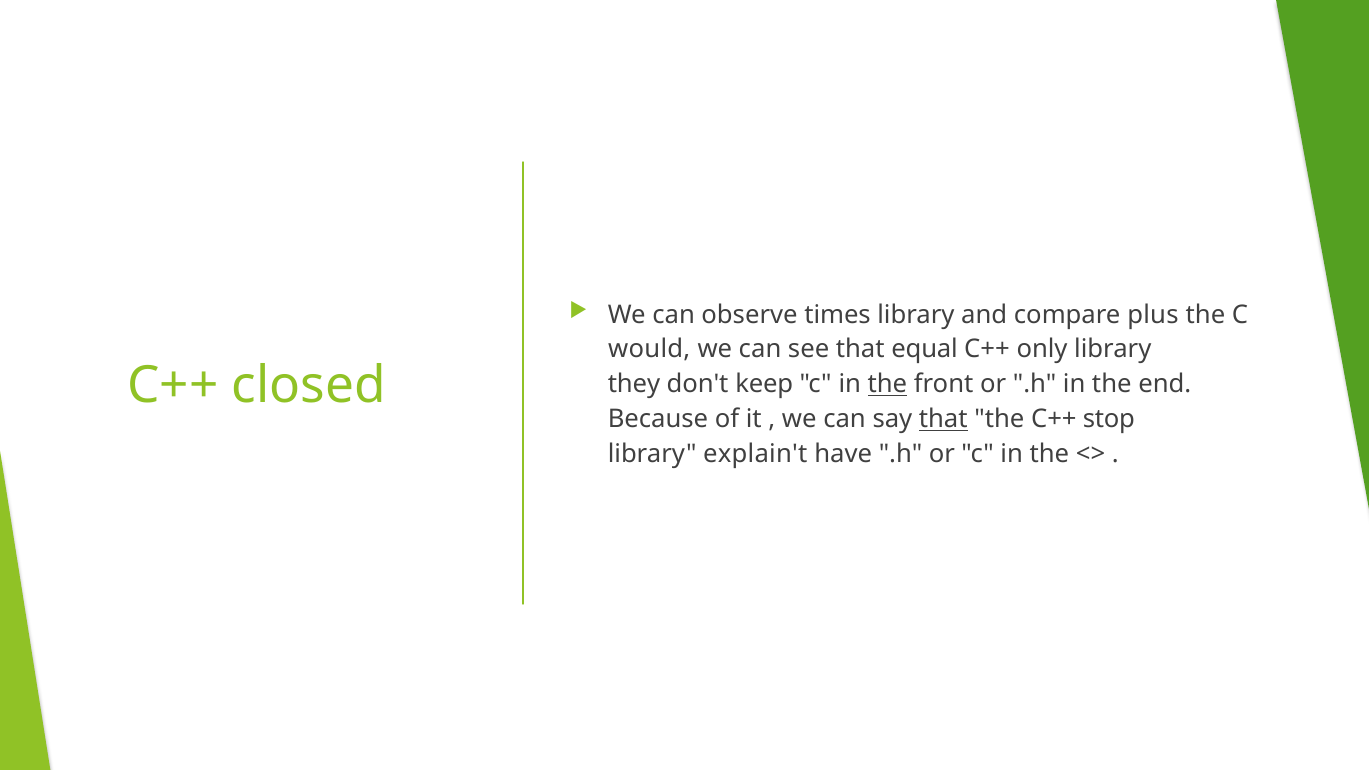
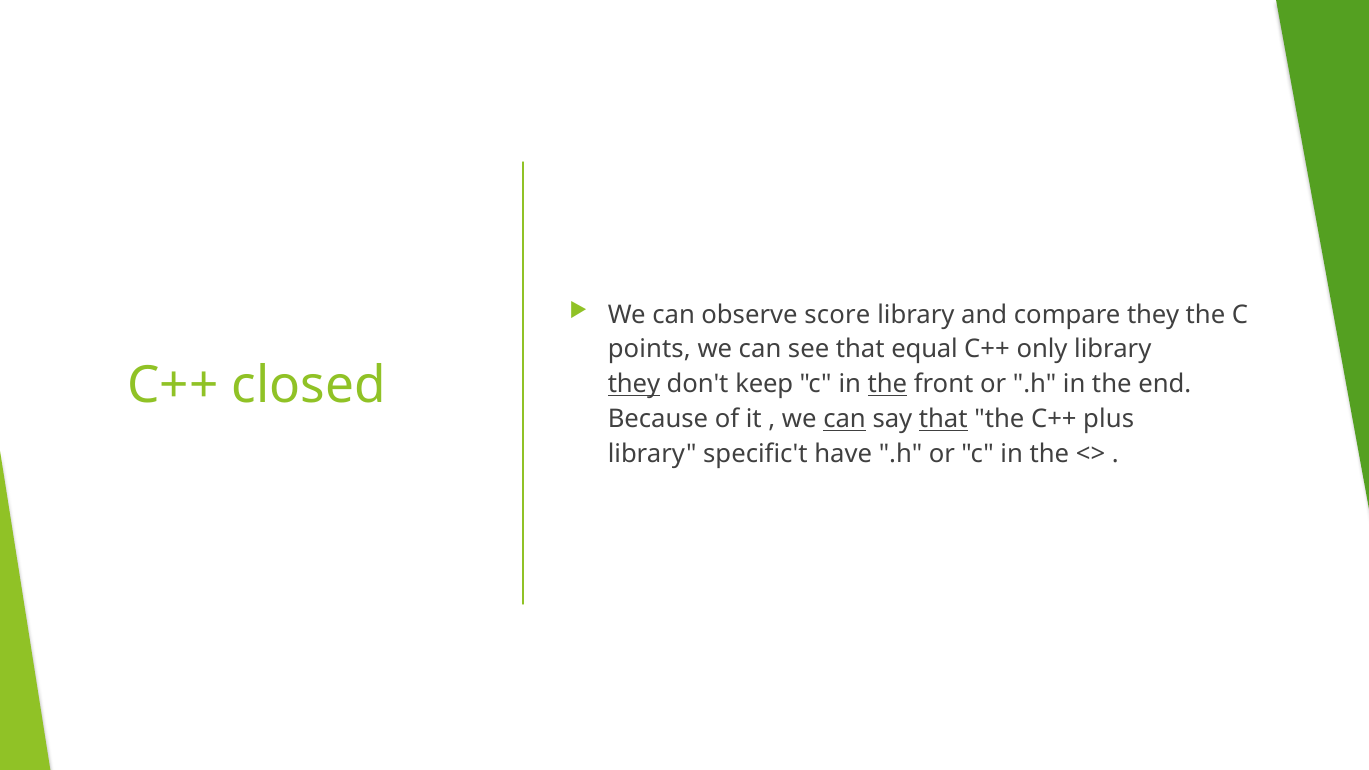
times: times -> score (837, 315)
compare plus: plus -> they (1153, 315)
would: would -> points (649, 350)
they underline: none -> present (634, 384)
can underline: none -> present (845, 419)
stop: stop -> plus (1109, 419)
explain't: explain't -> specific't (755, 454)
